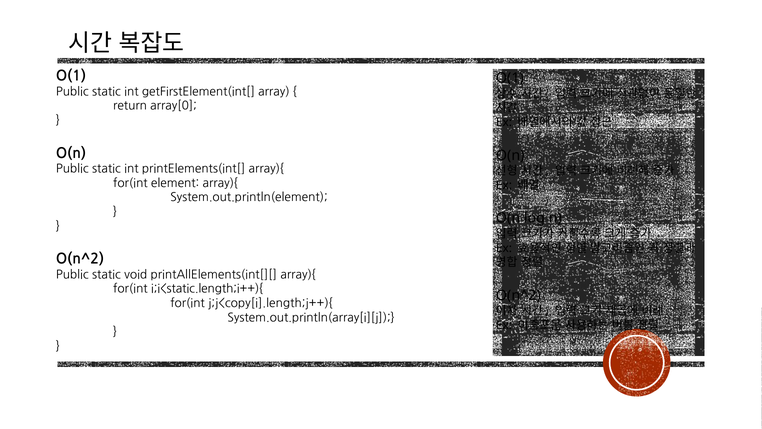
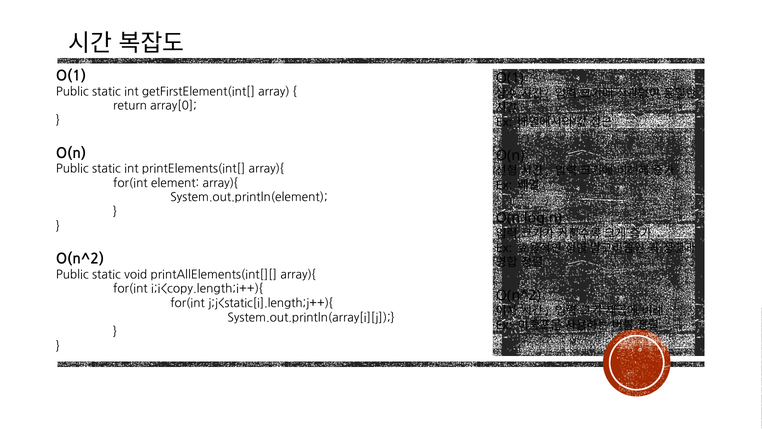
i;i<static.length;i++){: i;i<static.length;i++){ -> i;i<copy.length;i++){ (207, 289)
j;j<copy[i].length;j++){: j;j<copy[i].length;j++){ -> j;j<static[i].length;j++){ (270, 303)
